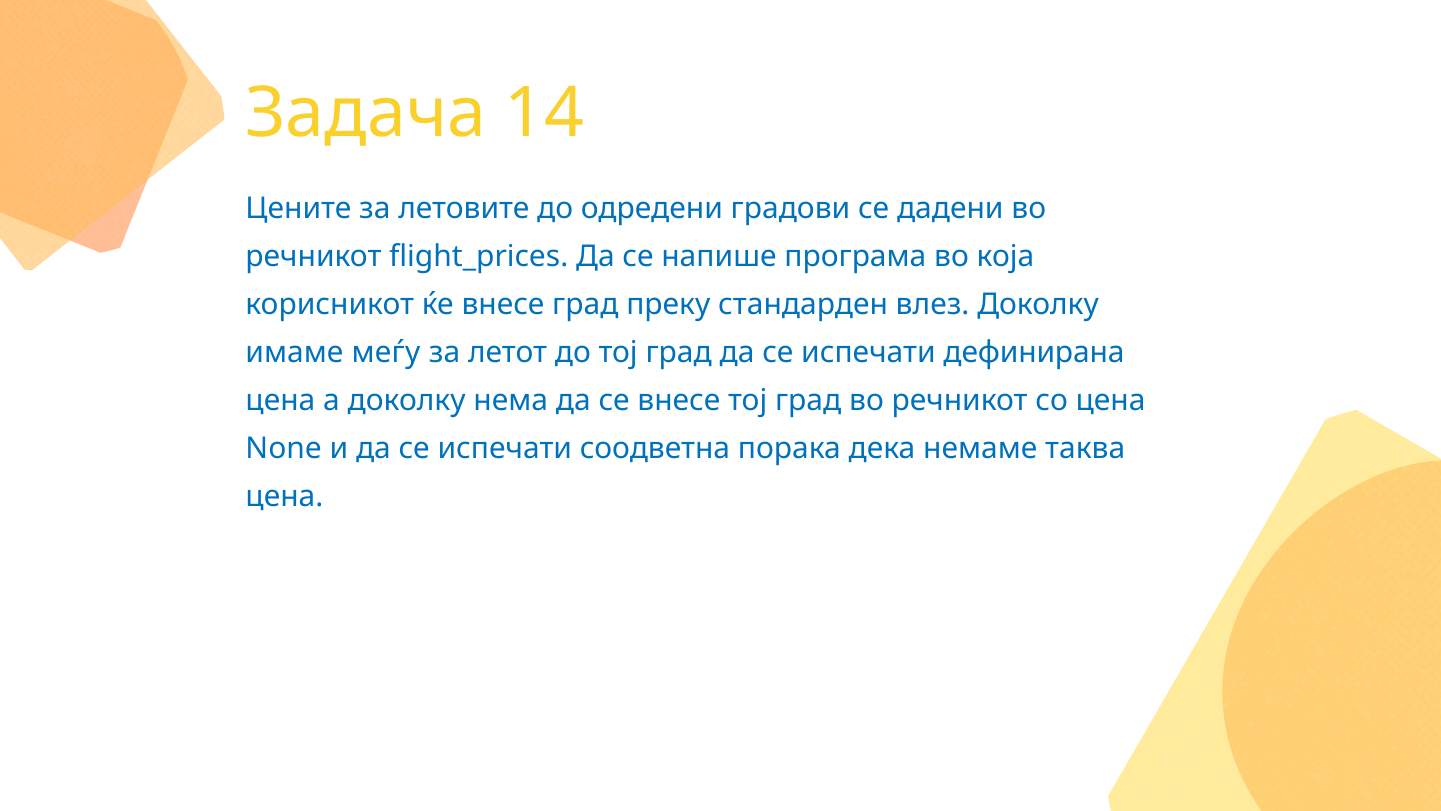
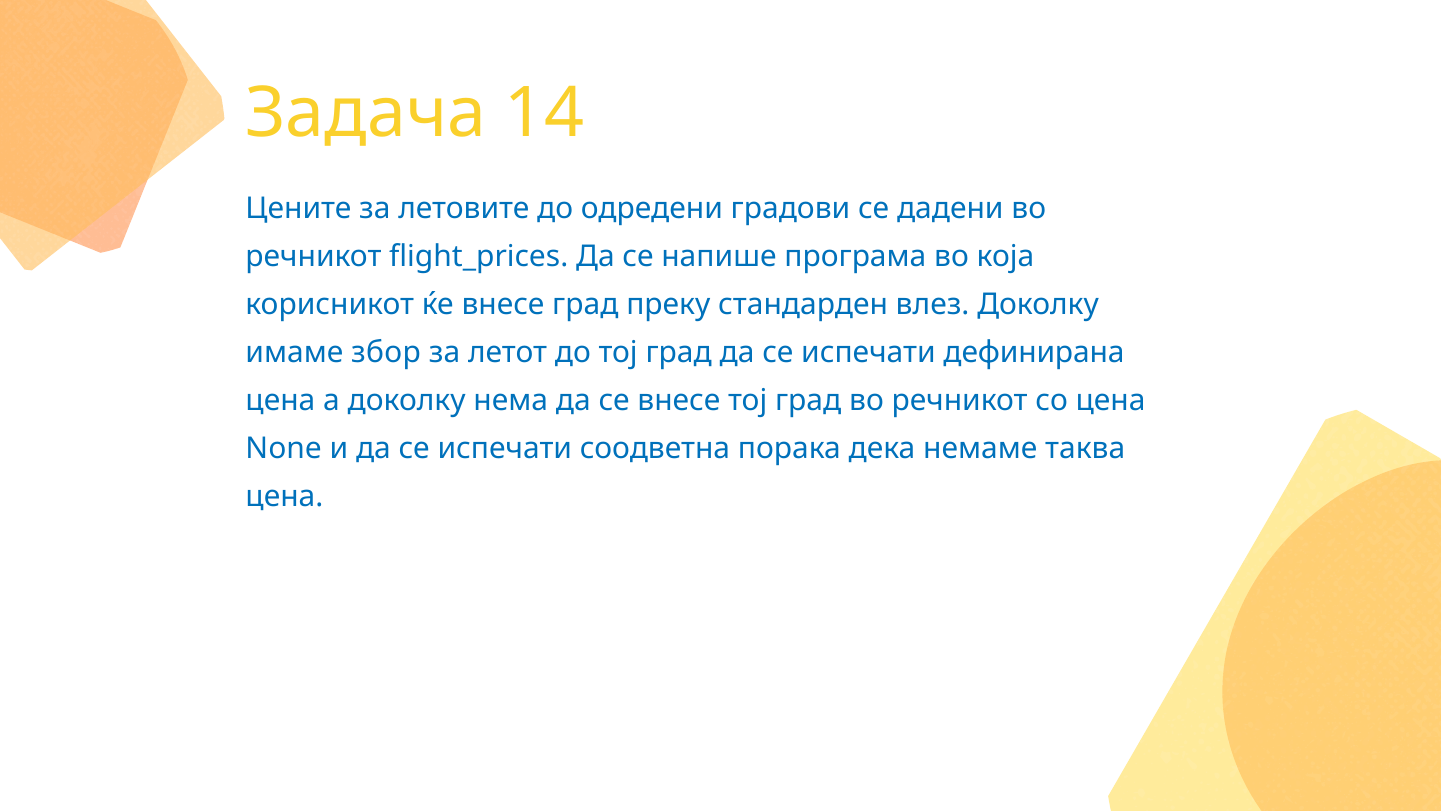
меѓу: меѓу -> збор (386, 352)
